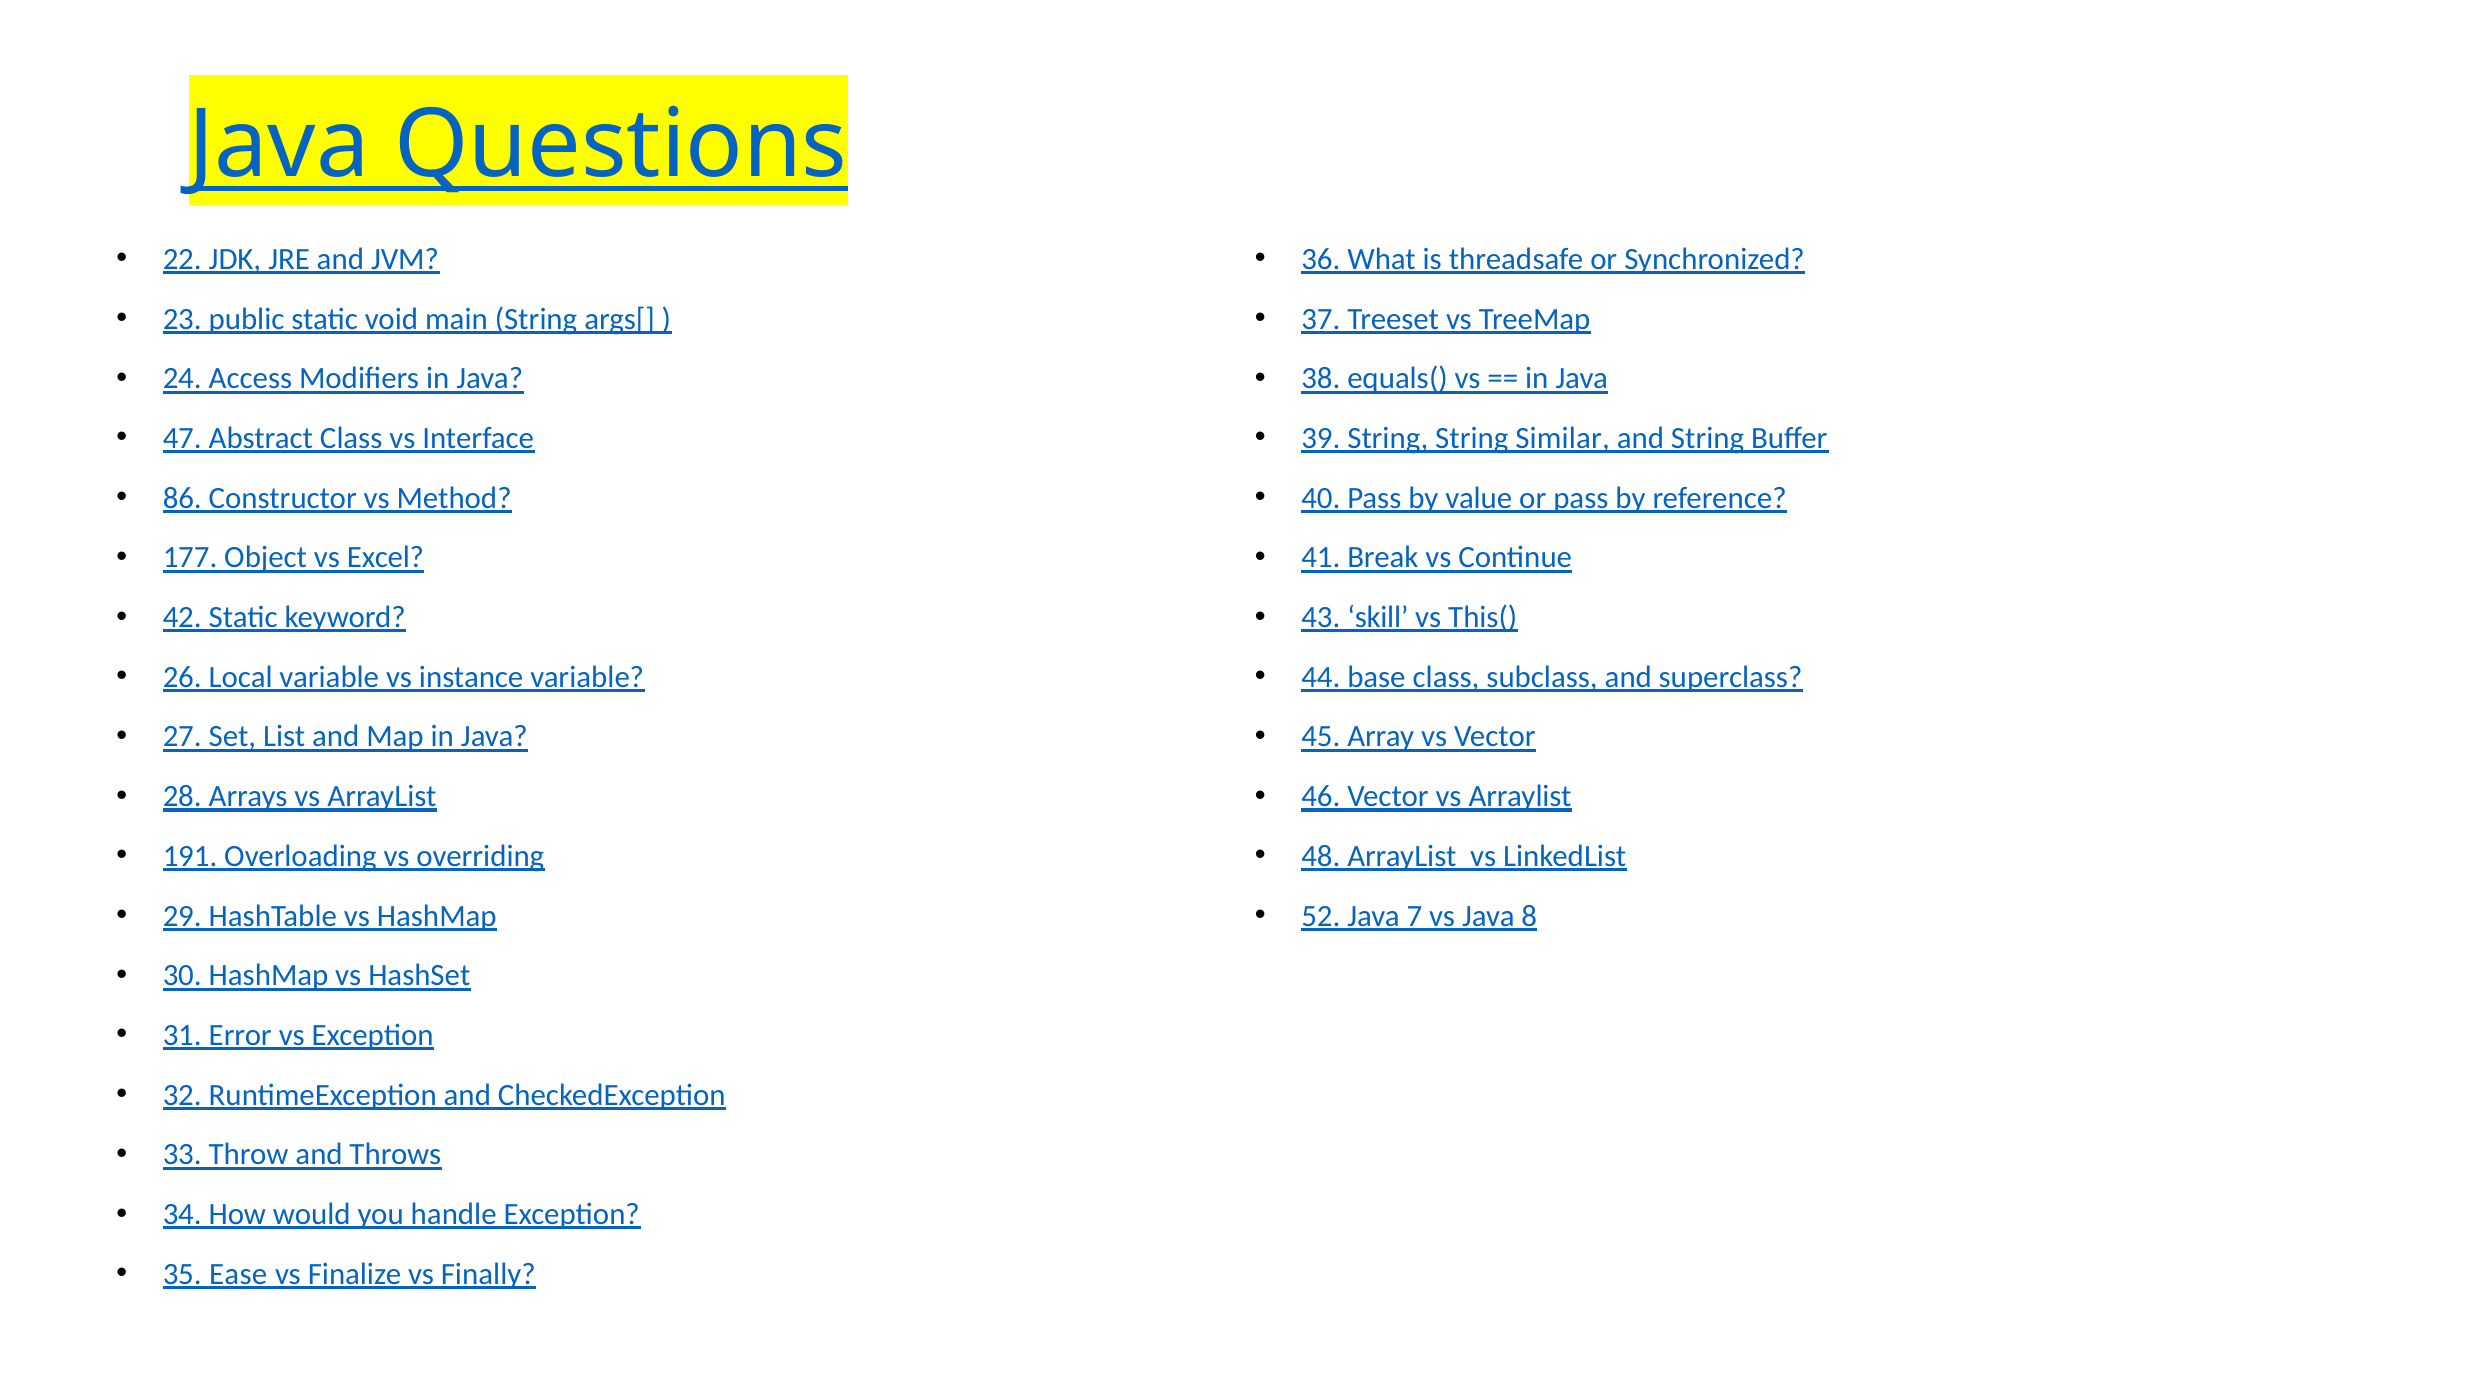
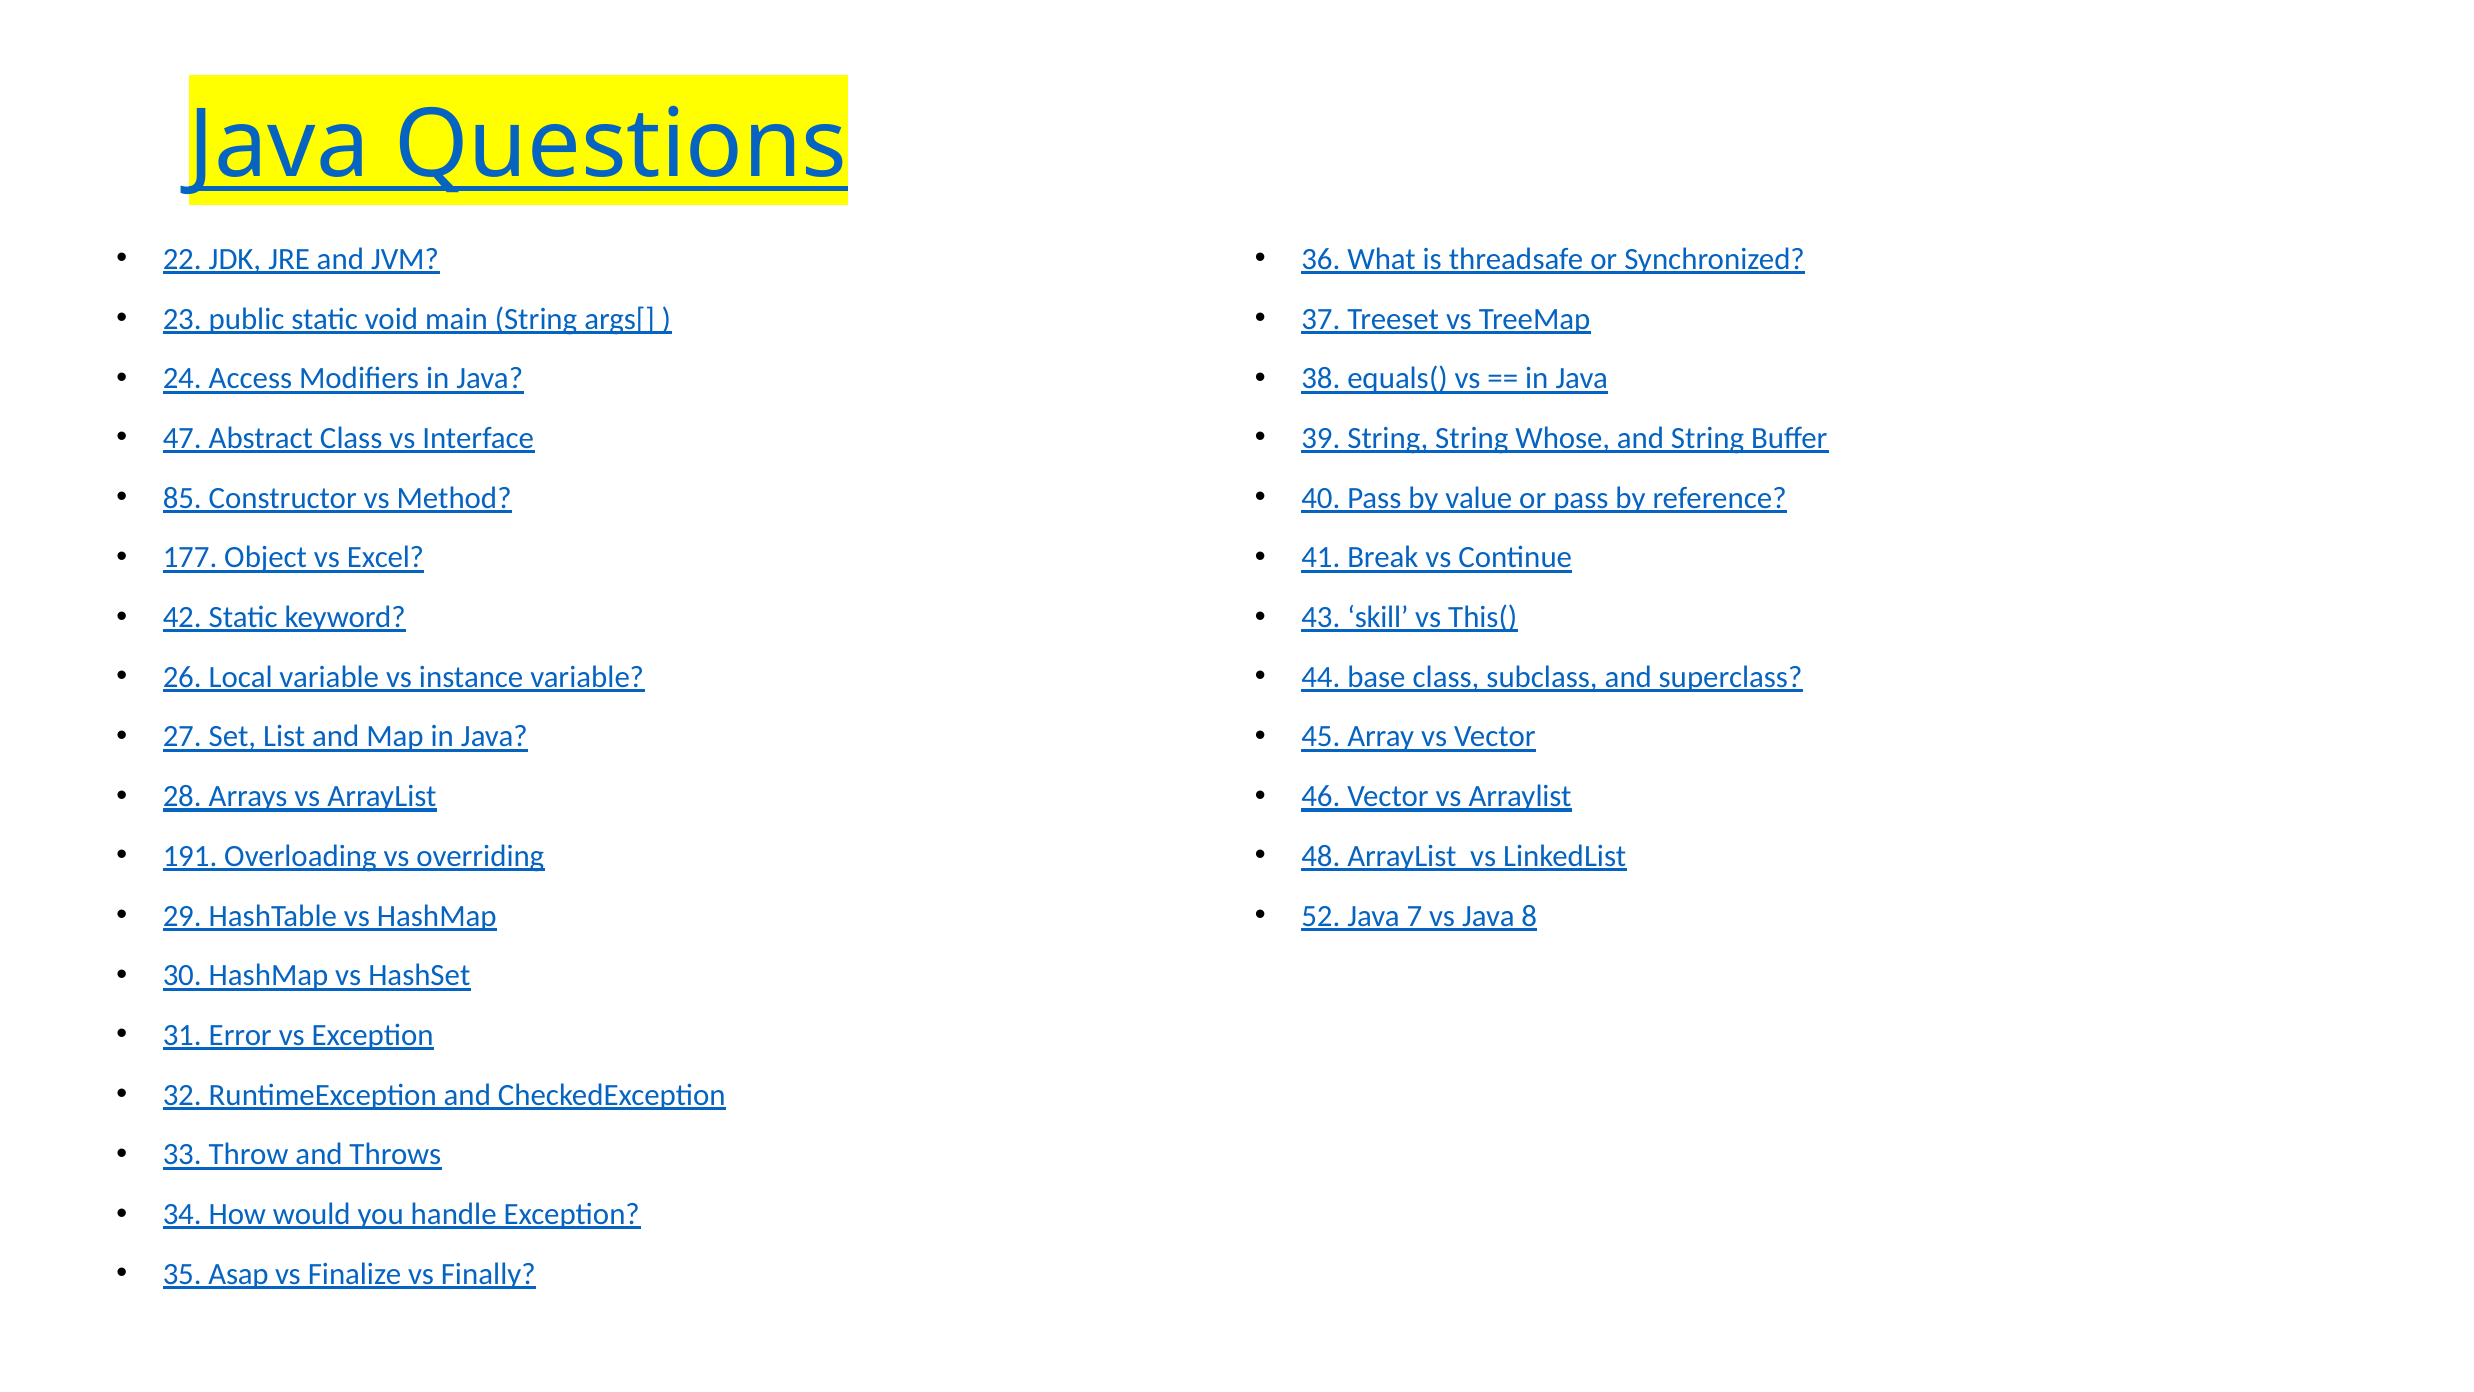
Similar: Similar -> Whose (1563, 438)
86: 86 -> 85 (182, 498)
Ease: Ease -> Asap (239, 1274)
